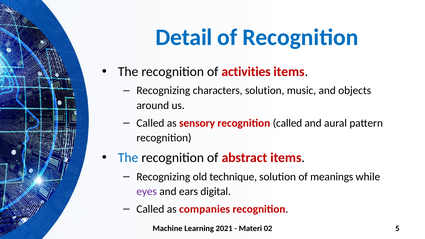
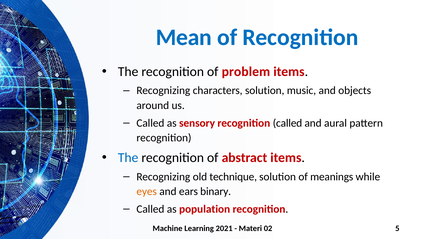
Detail: Detail -> Mean (184, 37)
activities: activities -> problem (246, 72)
eyes colour: purple -> orange (147, 191)
digital: digital -> binary (216, 191)
companies: companies -> population (205, 209)
